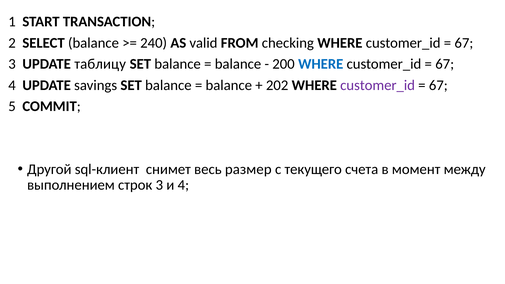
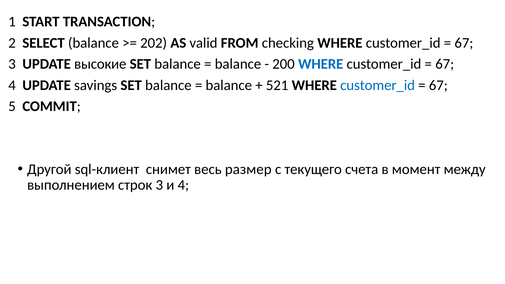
240: 240 -> 202 (154, 43)
таблицу: таблицу -> высокие (100, 64)
202: 202 -> 521 (277, 85)
customer_id colour: purple -> blue (378, 85)
